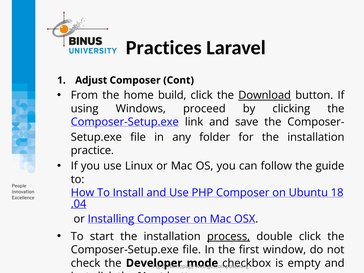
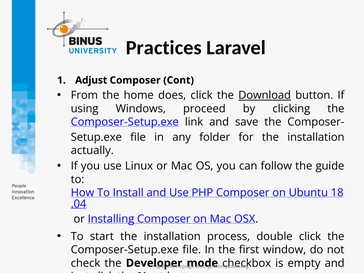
build: build -> does (172, 95)
practice: practice -> actually (92, 150)
process underline: present -> none (229, 236)
